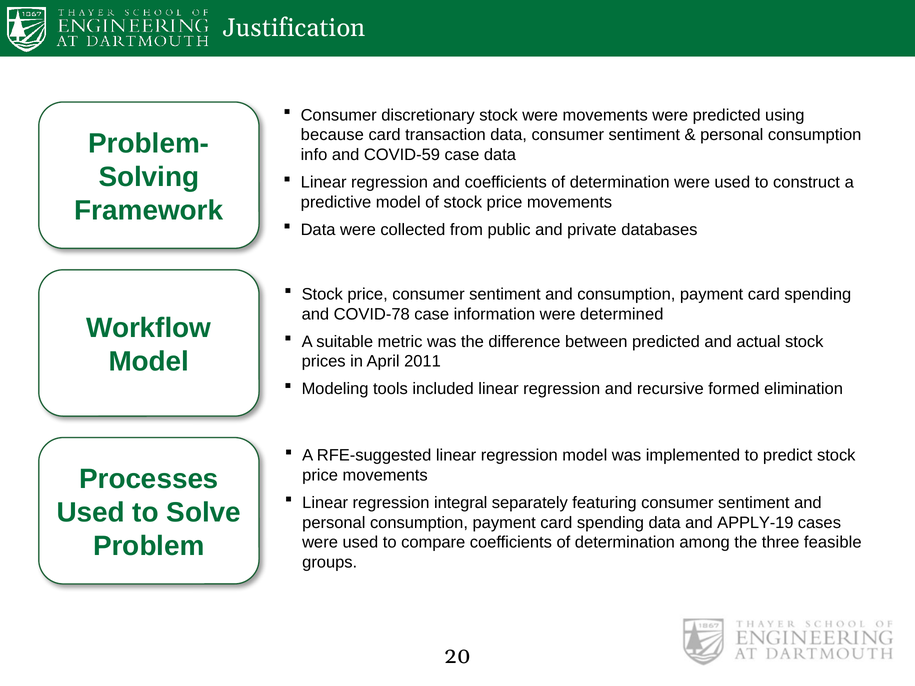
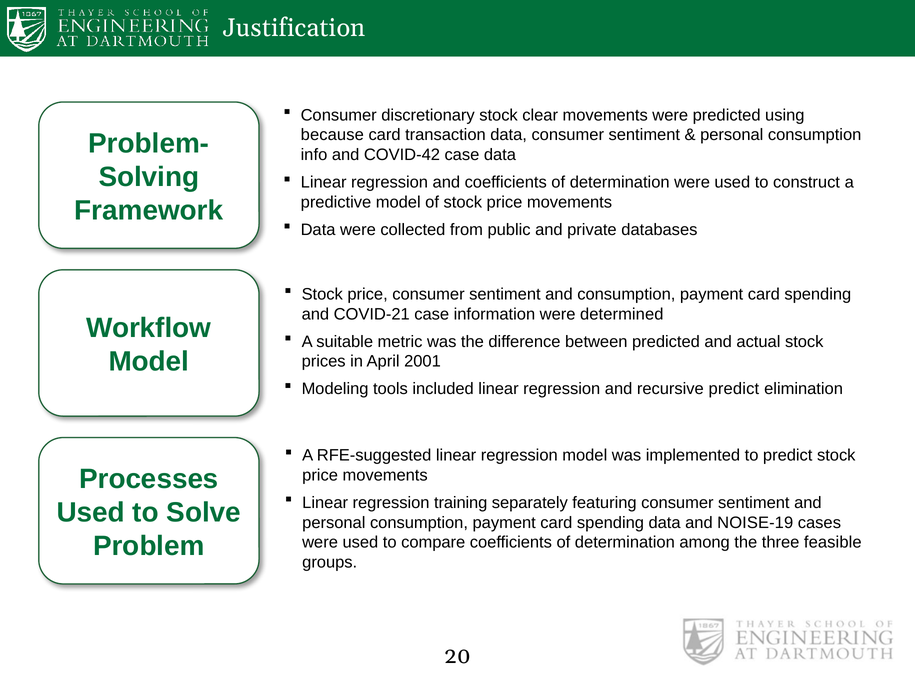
stock were: were -> clear (540, 115)
COVID-59: COVID-59 -> COVID-42 (402, 155)
COVID-78: COVID-78 -> COVID-21 (372, 314)
2011: 2011 -> 2001 (423, 362)
recursive formed: formed -> predict (734, 389)
integral: integral -> training (461, 503)
APPLY-19: APPLY-19 -> NOISE-19 (755, 523)
